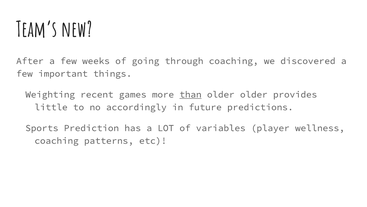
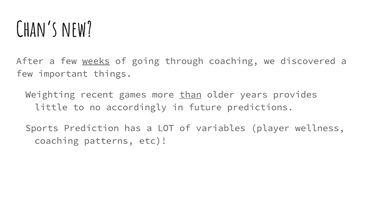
Team’s: Team’s -> Chan’s (37, 30)
weeks underline: none -> present (96, 61)
older older: older -> years (254, 94)
